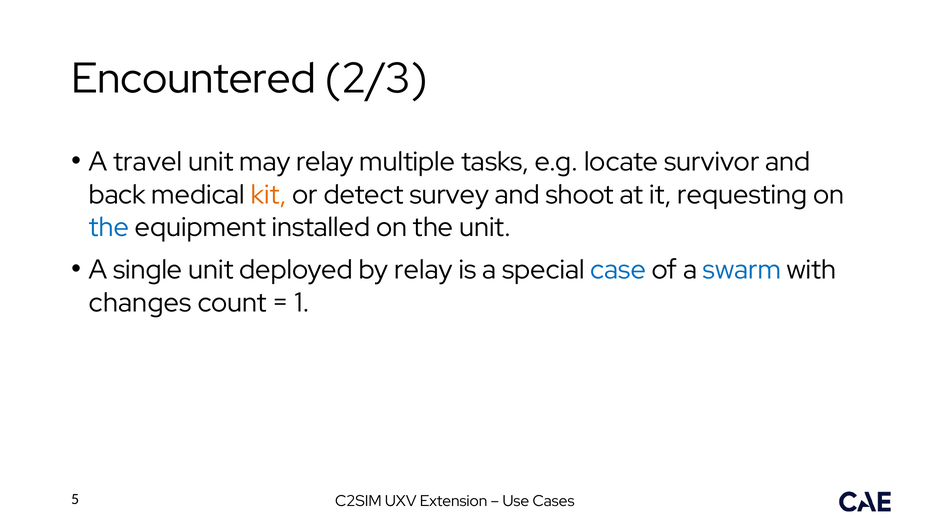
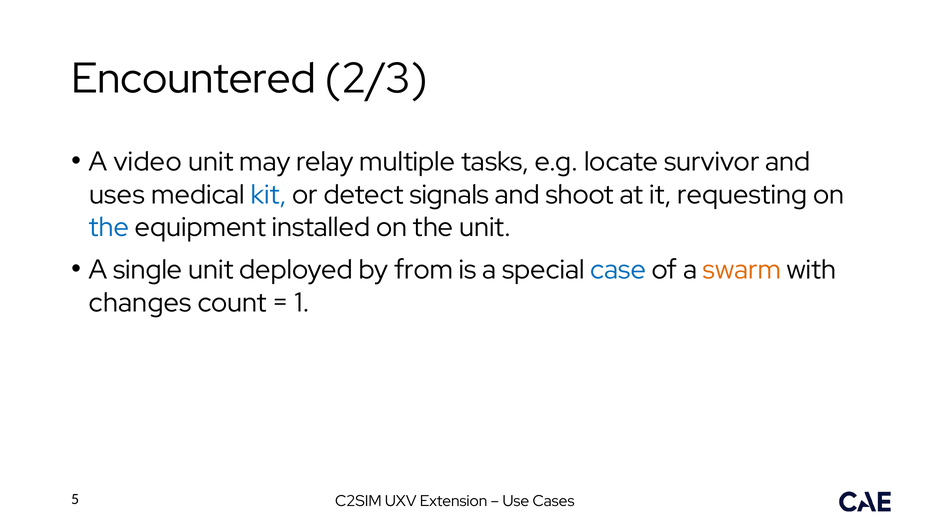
travel: travel -> video (148, 162)
back: back -> uses (117, 195)
kit colour: orange -> blue (269, 195)
survey: survey -> signals (449, 195)
by relay: relay -> from (424, 270)
swarm colour: blue -> orange (742, 270)
